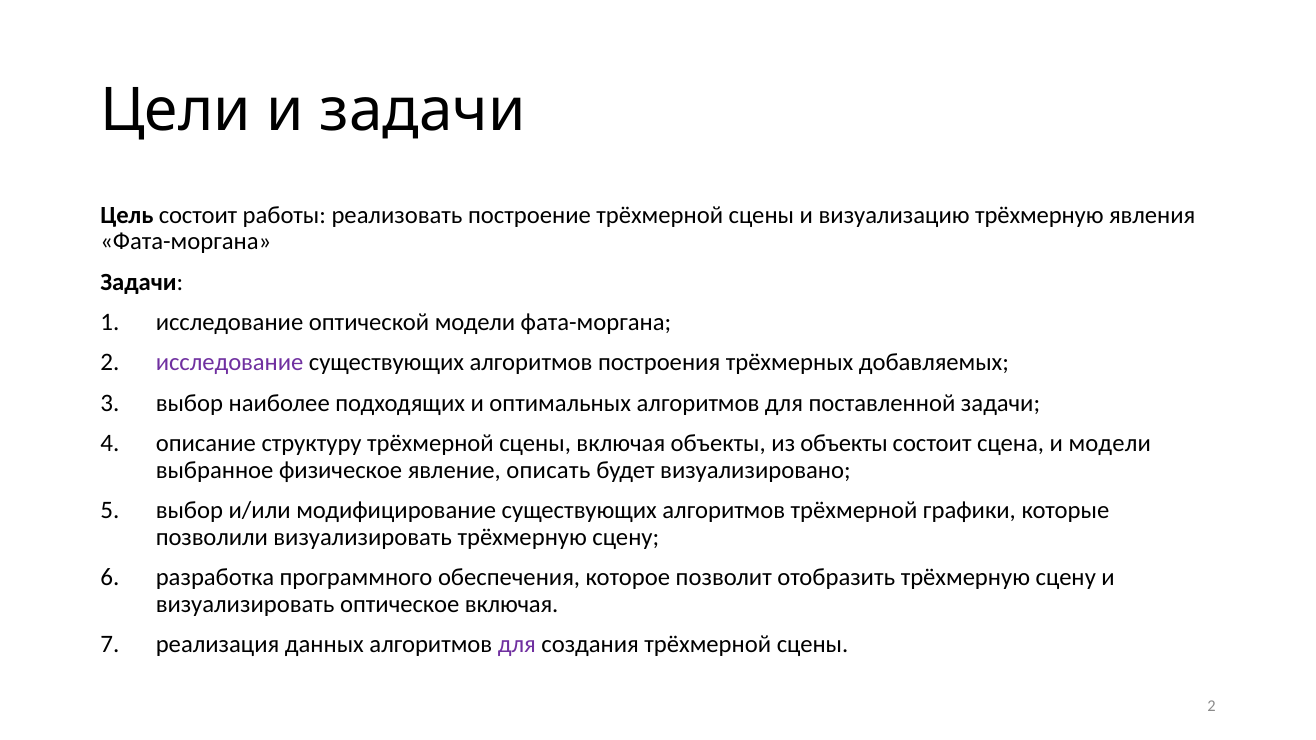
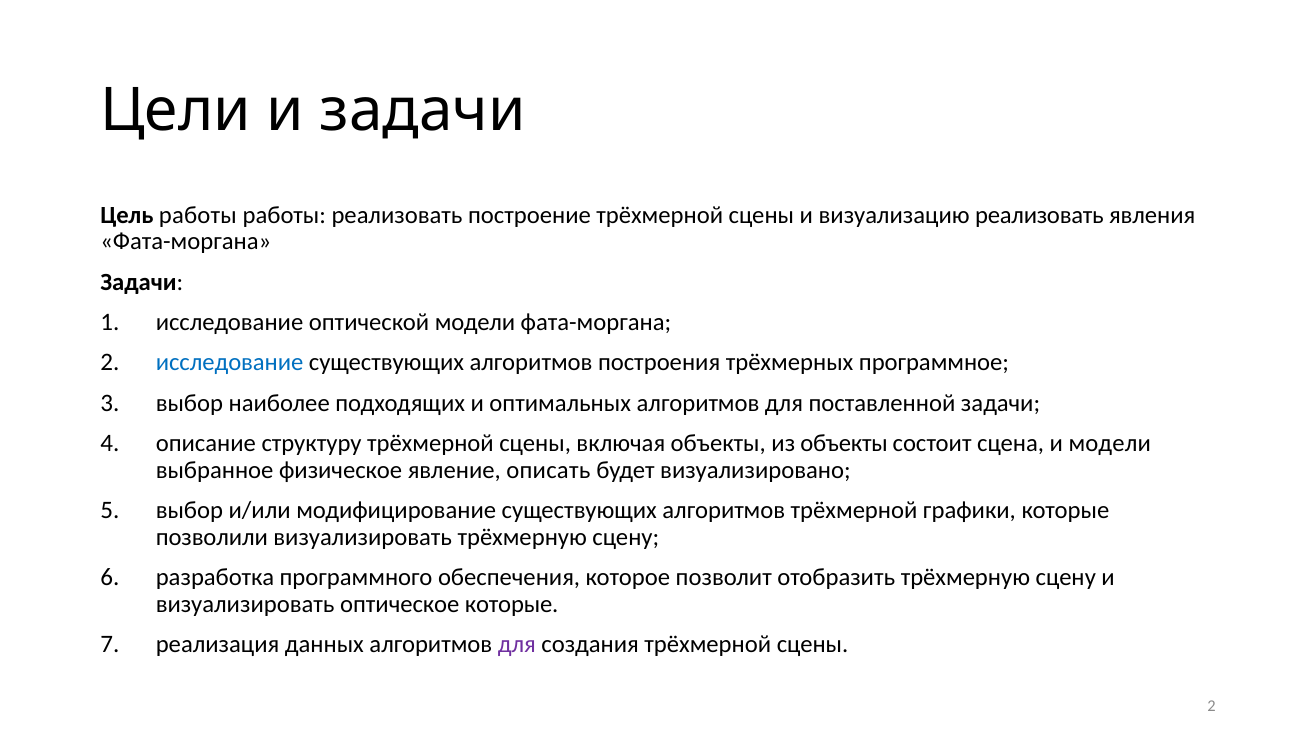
Цель состоит: состоит -> работы (198, 215)
визуализацию трёхмерную: трёхмерную -> реализовать (1039, 215)
исследование colour: purple -> blue (230, 363)
добавляемых: добавляемых -> программное (934, 363)
оптическое включая: включая -> которые (512, 604)
